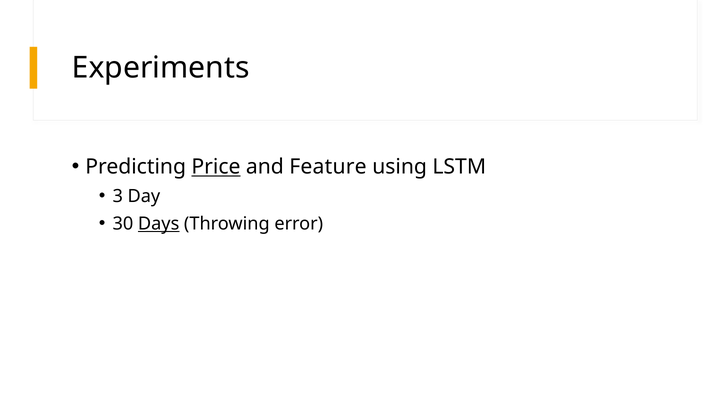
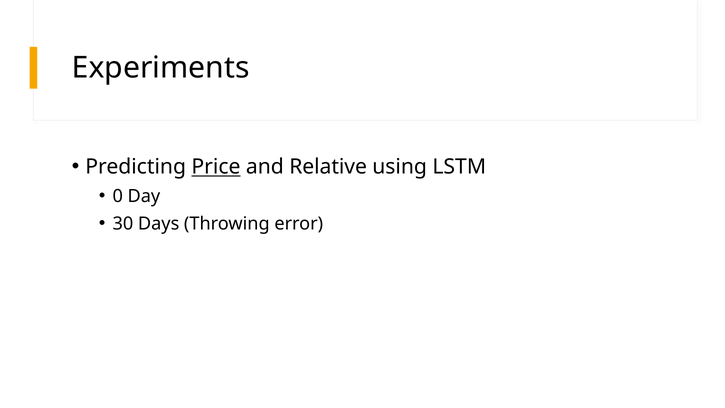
Feature: Feature -> Relative (328, 167)
3: 3 -> 0 (118, 196)
Days underline: present -> none (159, 224)
